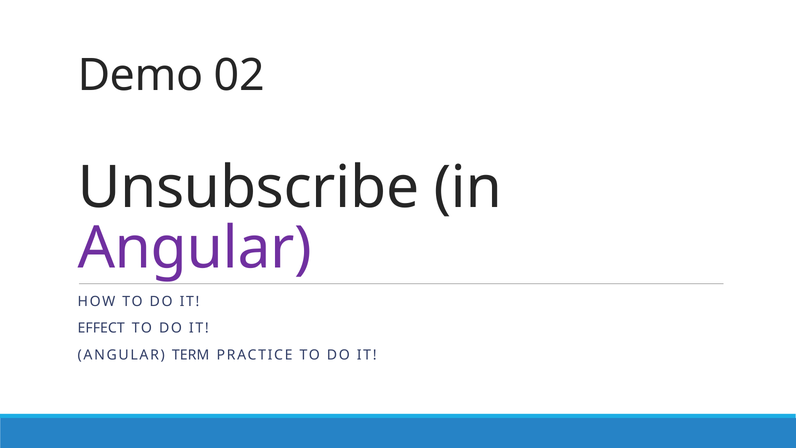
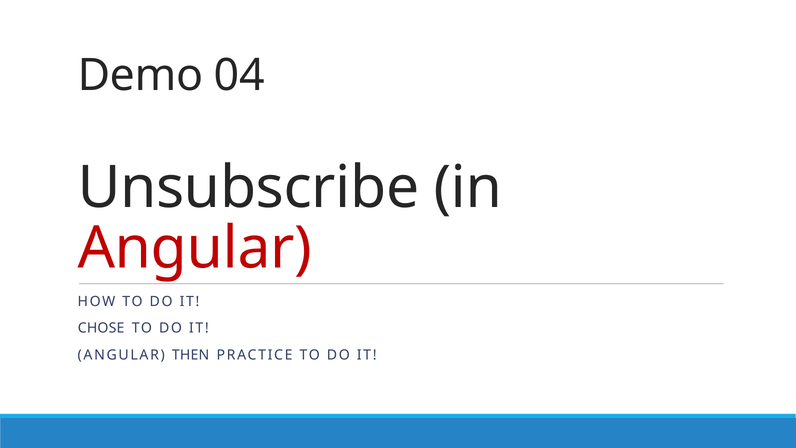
02: 02 -> 04 (239, 75)
Angular colour: purple -> red (195, 248)
EFFECT: EFFECT -> CHOSE (101, 328)
TERM: TERM -> THEN (191, 355)
